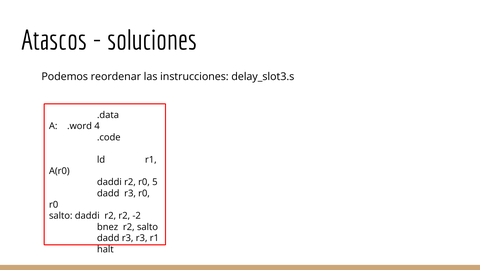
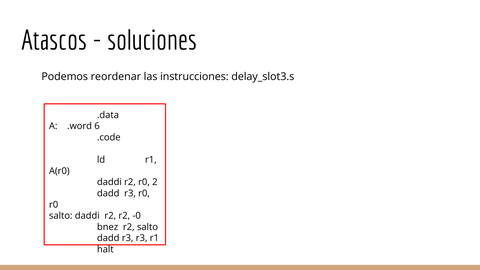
4: 4 -> 6 (97, 126)
5: 5 -> 2 (155, 182)
-2: -2 -> -0 (137, 216)
